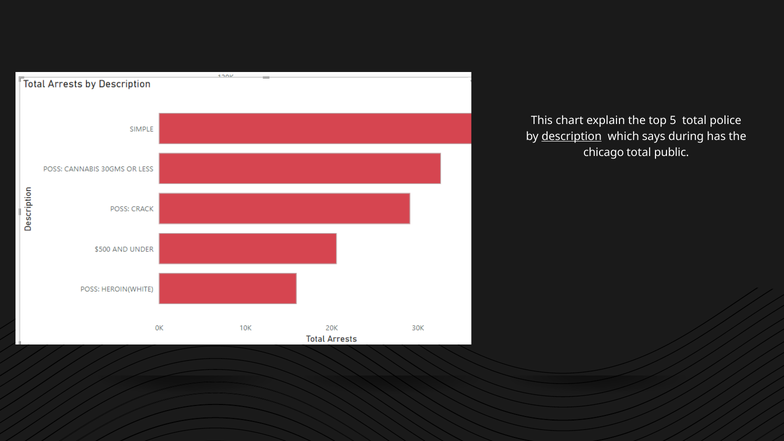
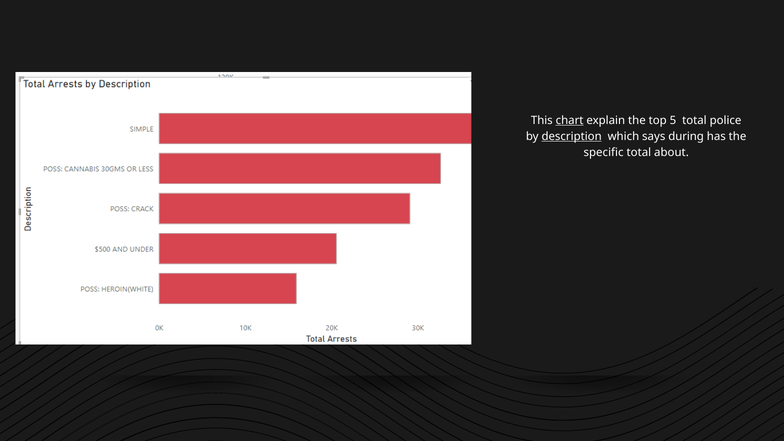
chart underline: none -> present (570, 120)
chicago: chicago -> specific (604, 152)
public: public -> about (671, 152)
